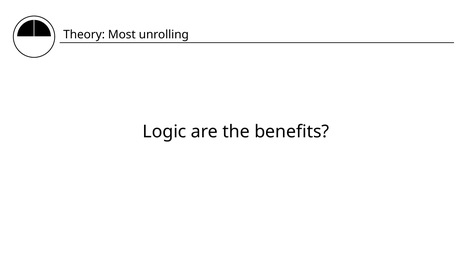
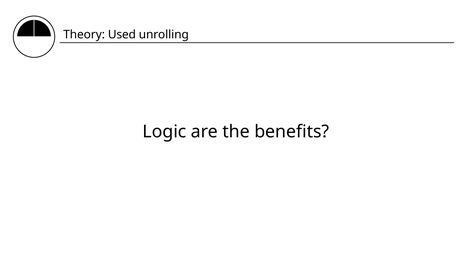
Most: Most -> Used (122, 35)
